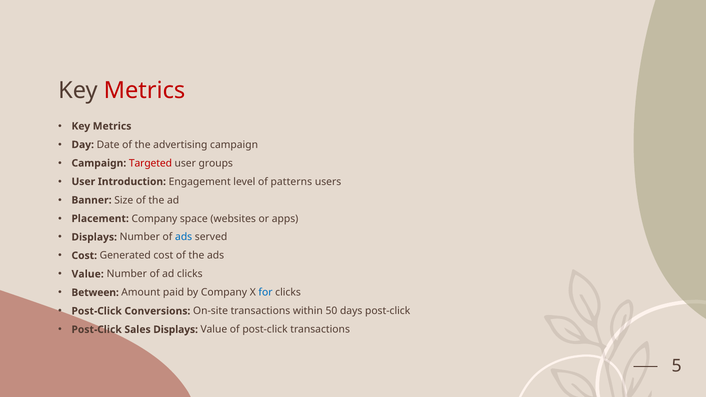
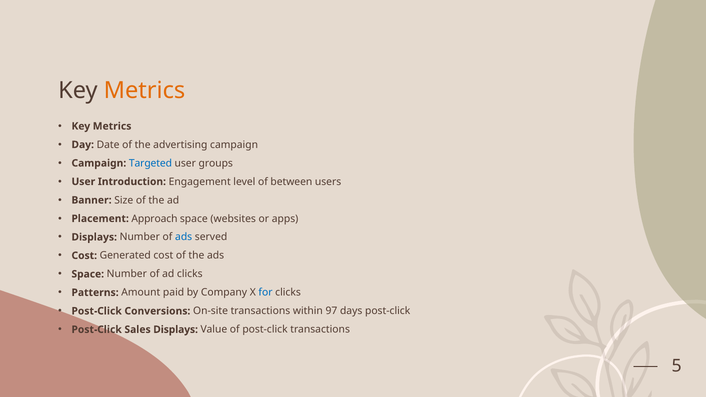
Metrics colour: red -> orange (144, 90)
Targeted colour: red -> blue (150, 163)
patterns: patterns -> between (291, 182)
Placement Company: Company -> Approach (154, 219)
Value: Value -> Space (88, 274)
Between: Between -> Patterns (95, 293)
50: 50 -> 97 (331, 311)
